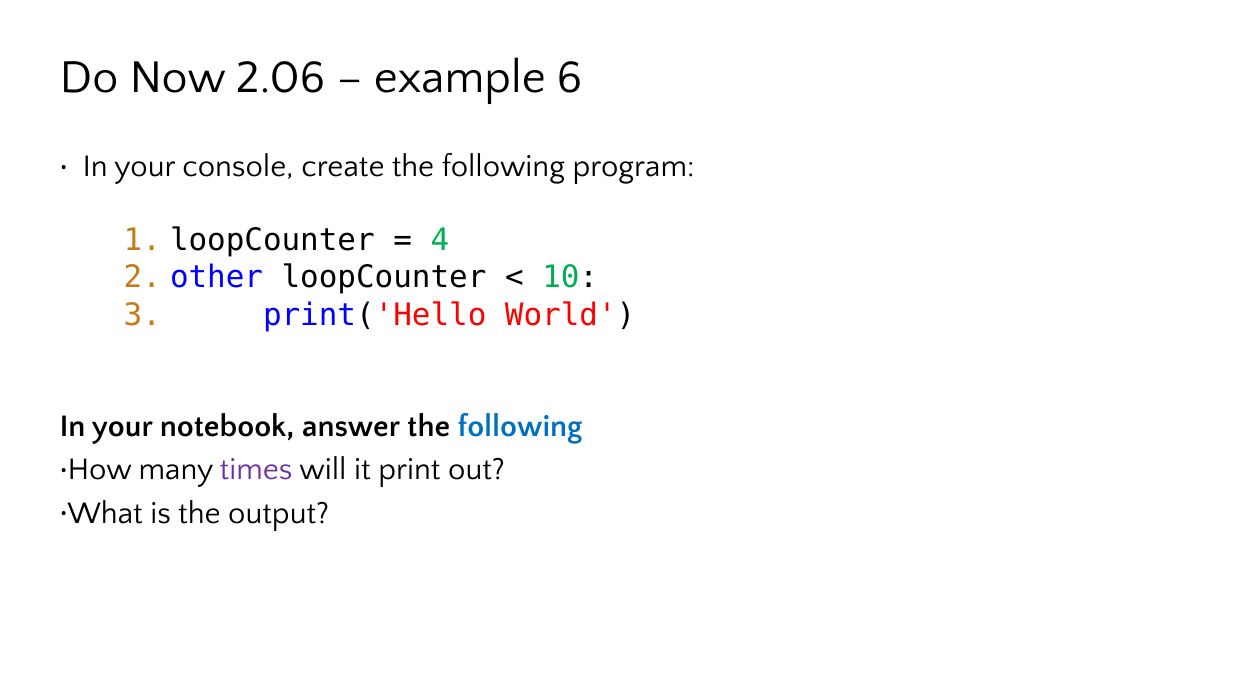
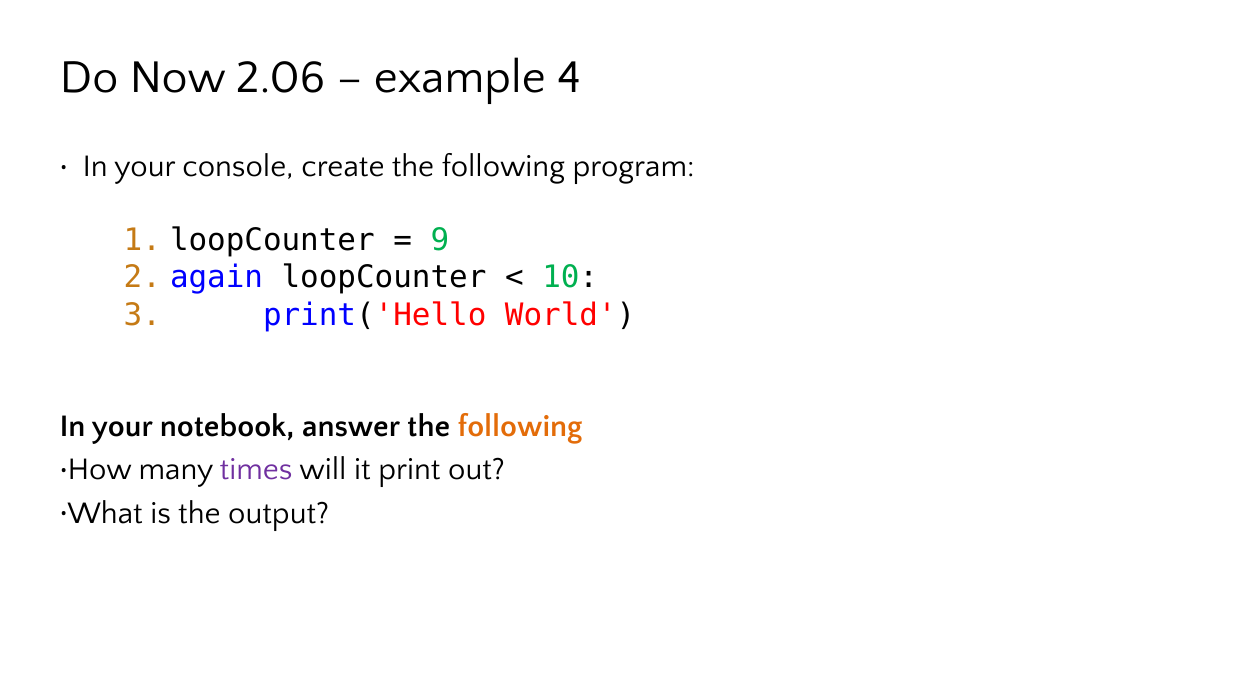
6: 6 -> 4 (569, 77)
4: 4 -> 9 (440, 241)
other: other -> again (217, 278)
following colour: blue -> orange (520, 426)
